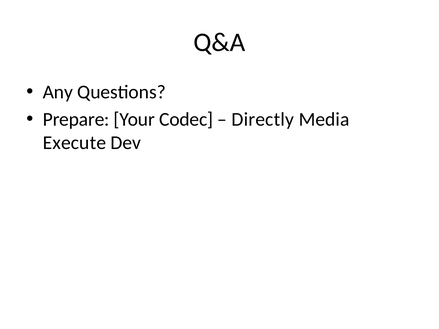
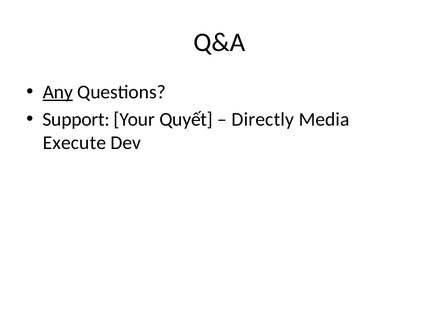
Any underline: none -> present (58, 92)
Prepare: Prepare -> Support (76, 119)
Codec: Codec -> Quyết (186, 119)
